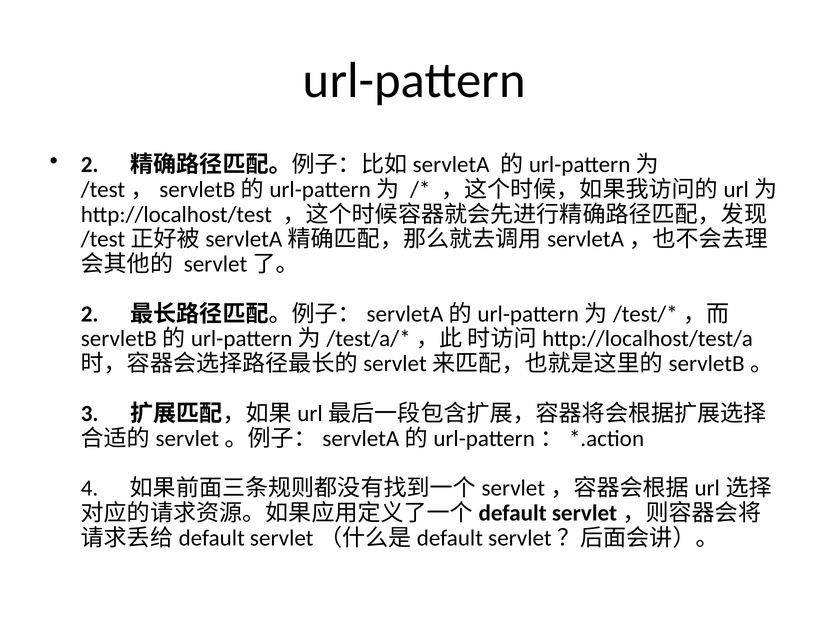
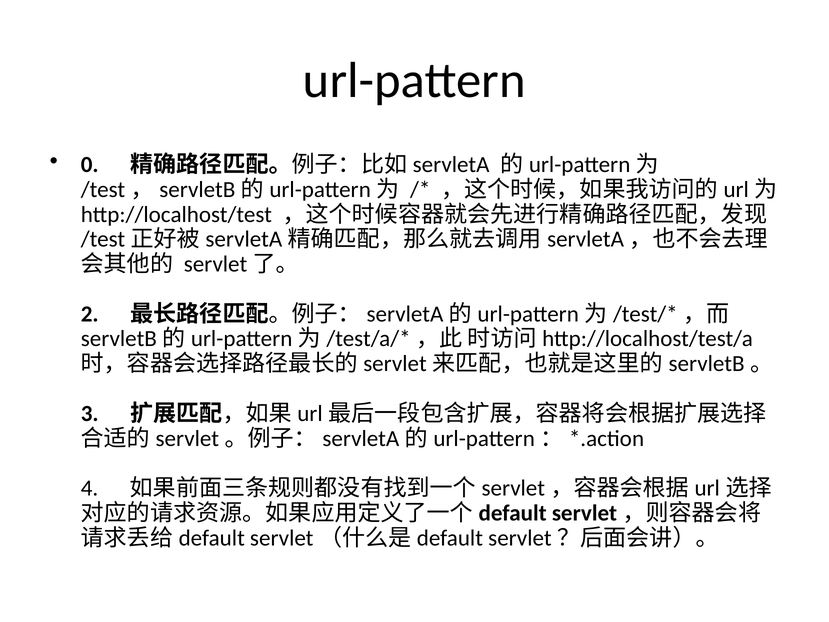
2: 2 -> 0 (90, 165)
